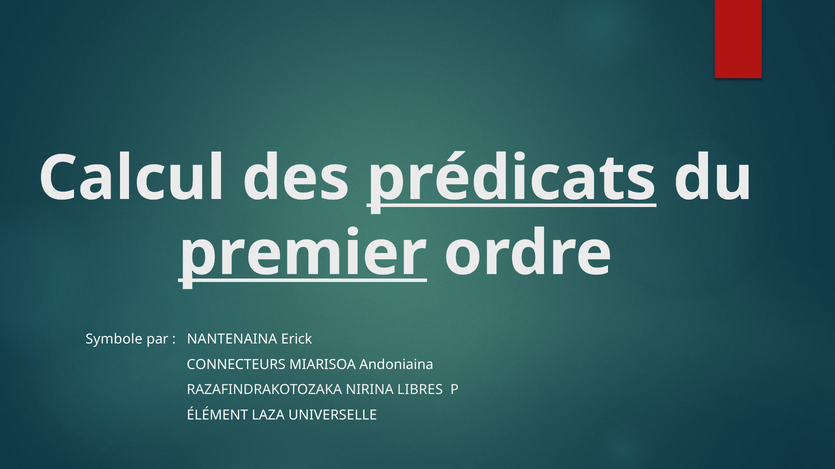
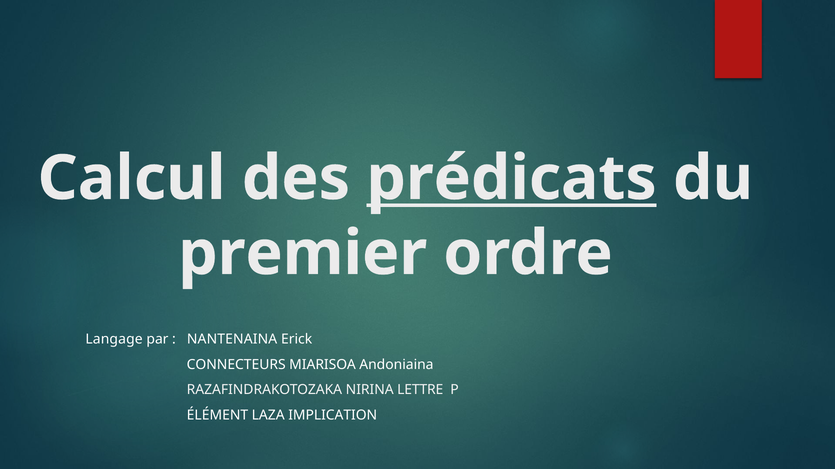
premier underline: present -> none (303, 254)
Symbole: Symbole -> Langage (114, 340)
LIBRES: LIBRES -> LETTRE (420, 390)
UNIVERSELLE: UNIVERSELLE -> IMPLICATION (333, 416)
